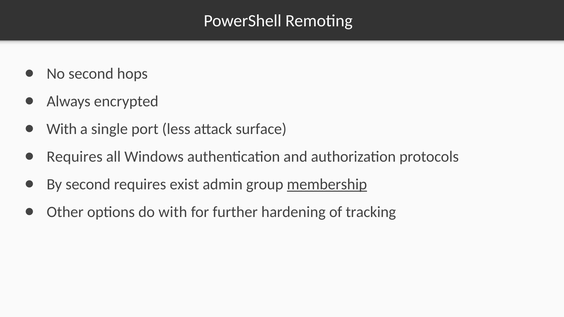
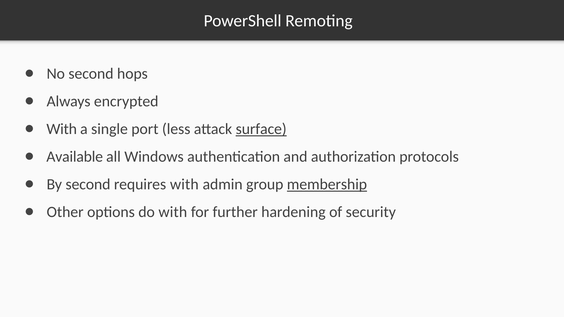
surface underline: none -> present (261, 129)
Requires: Requires -> Available (75, 157)
requires exist: exist -> with (184, 184)
tracking: tracking -> security (371, 212)
